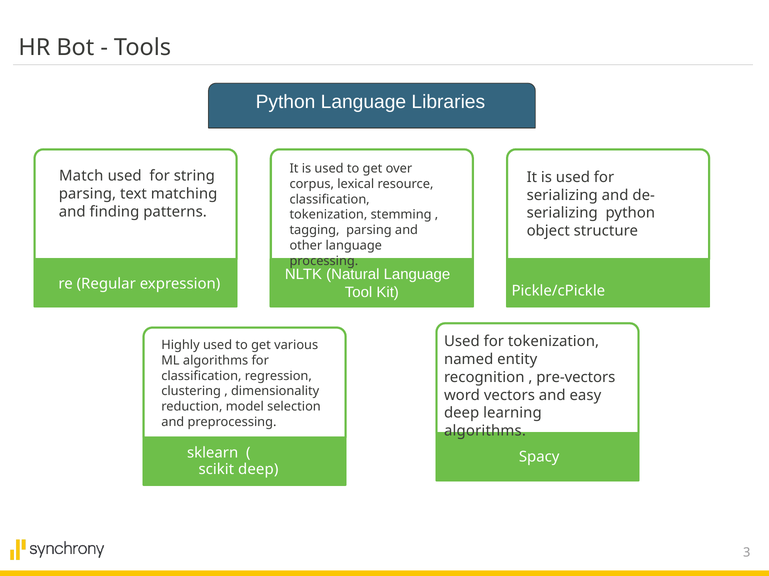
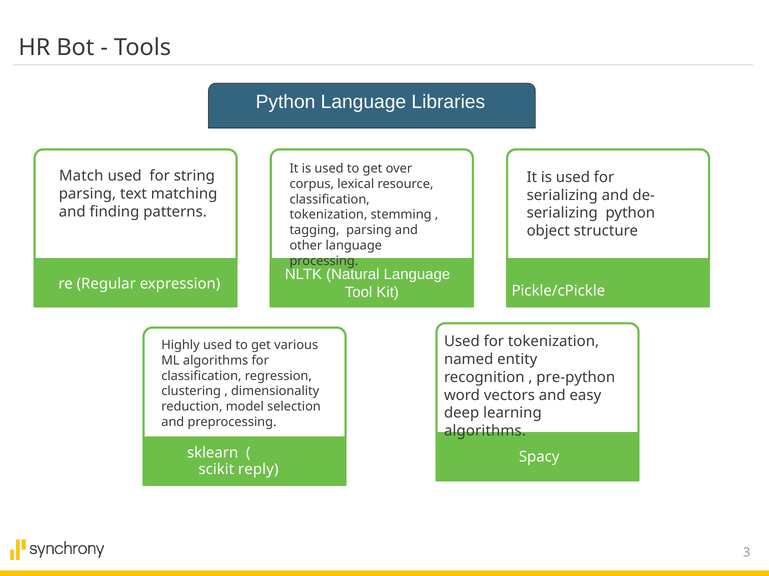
pre-vectors: pre-vectors -> pre-python (576, 378)
scikit deep: deep -> reply (258, 470)
